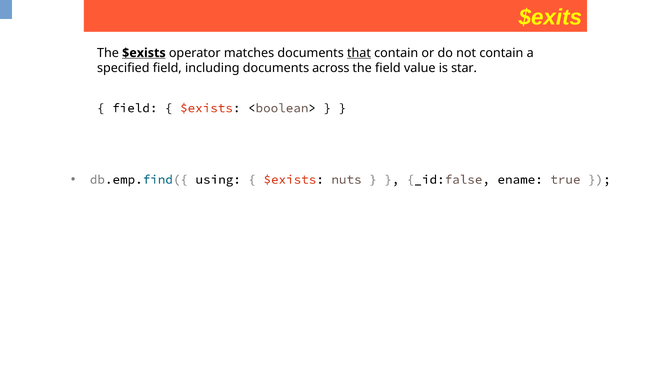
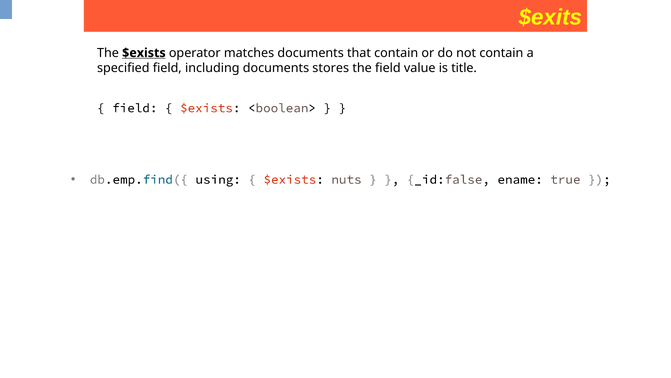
that underline: present -> none (359, 53)
across: across -> stores (331, 68)
star: star -> title (464, 68)
